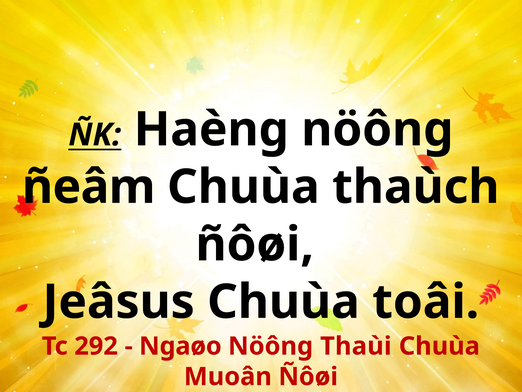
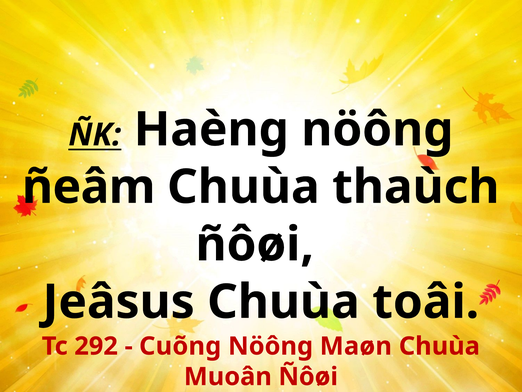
Ngaøo: Ngaøo -> Cuõng (180, 346)
Thaùi: Thaùi -> Maøn (356, 346)
